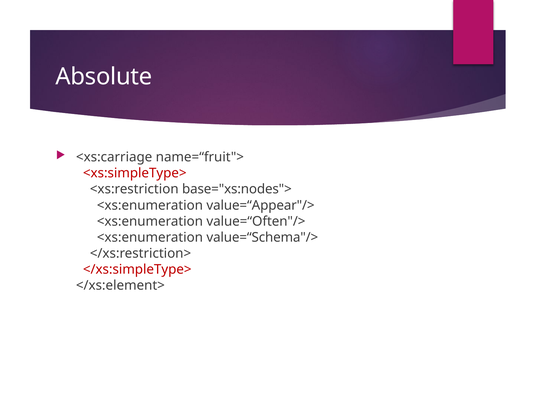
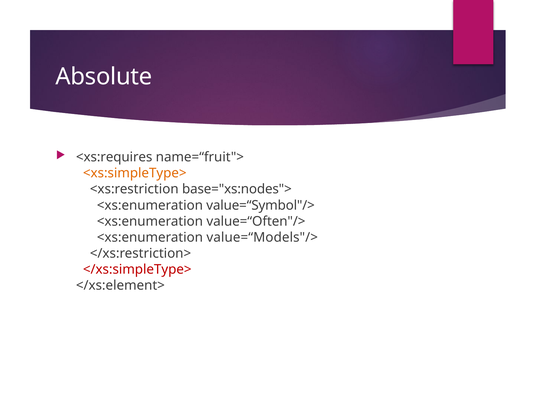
<xs:carriage: <xs:carriage -> <xs:requires (114, 157)
<xs:simpleType> colour: red -> orange (135, 173)
value=“Appear"/>: value=“Appear"/> -> value=“Symbol"/> (261, 205)
value=“Schema"/>: value=“Schema"/> -> value=“Models"/> (262, 238)
